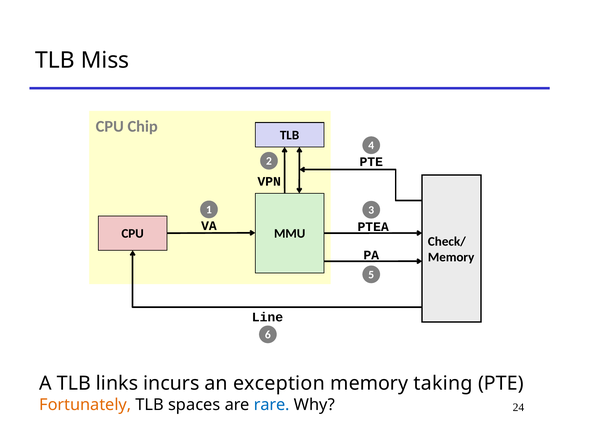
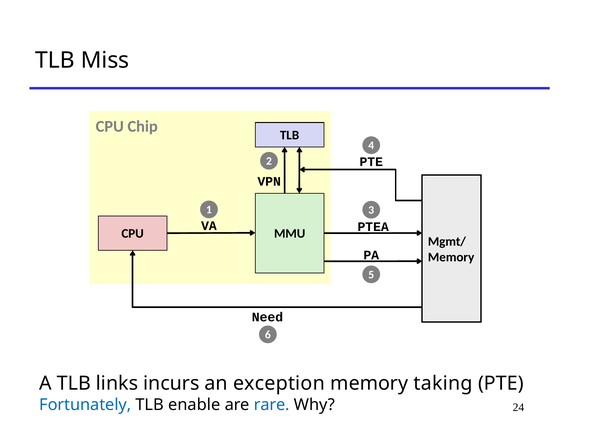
Check/: Check/ -> Mgmt/ (447, 242)
Line: Line -> Need (267, 318)
Fortunately colour: orange -> blue (85, 406)
spaces: spaces -> enable (194, 406)
